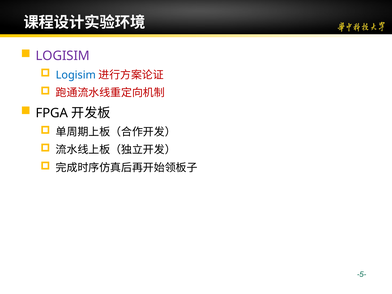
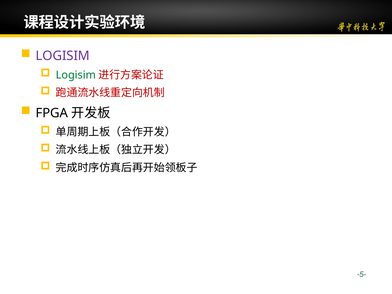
Logisim colour: blue -> green (76, 75)
